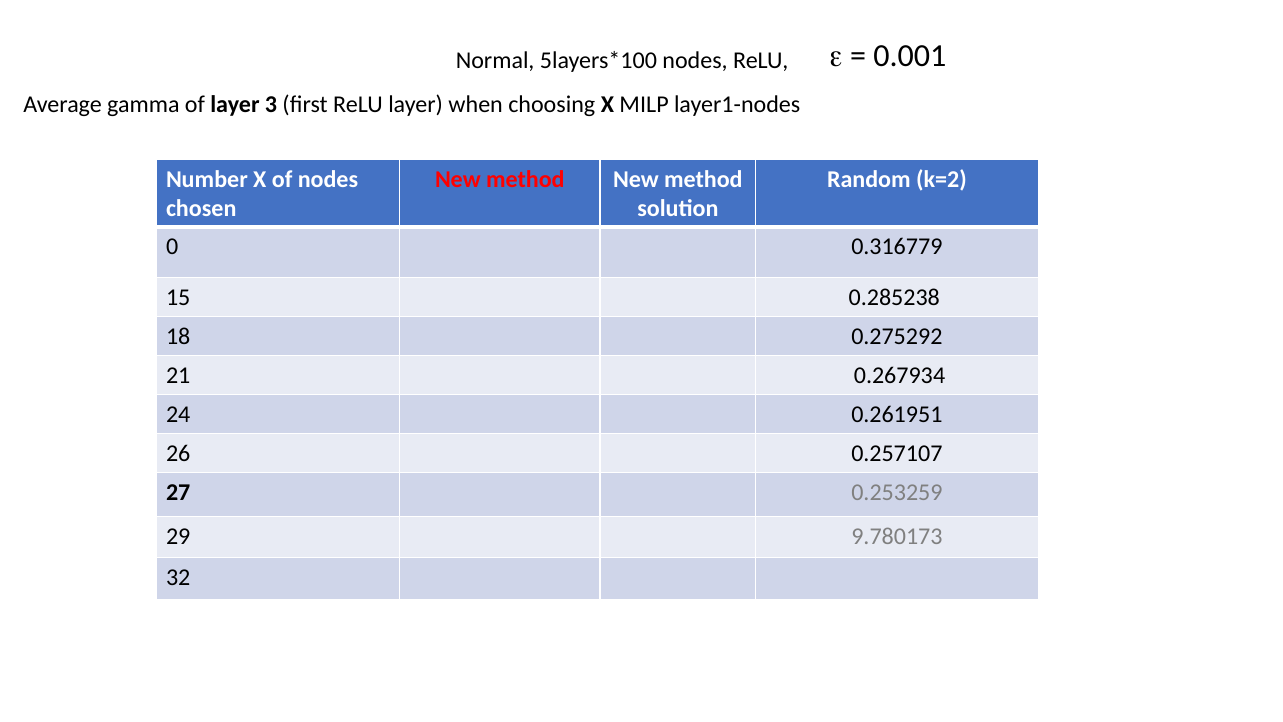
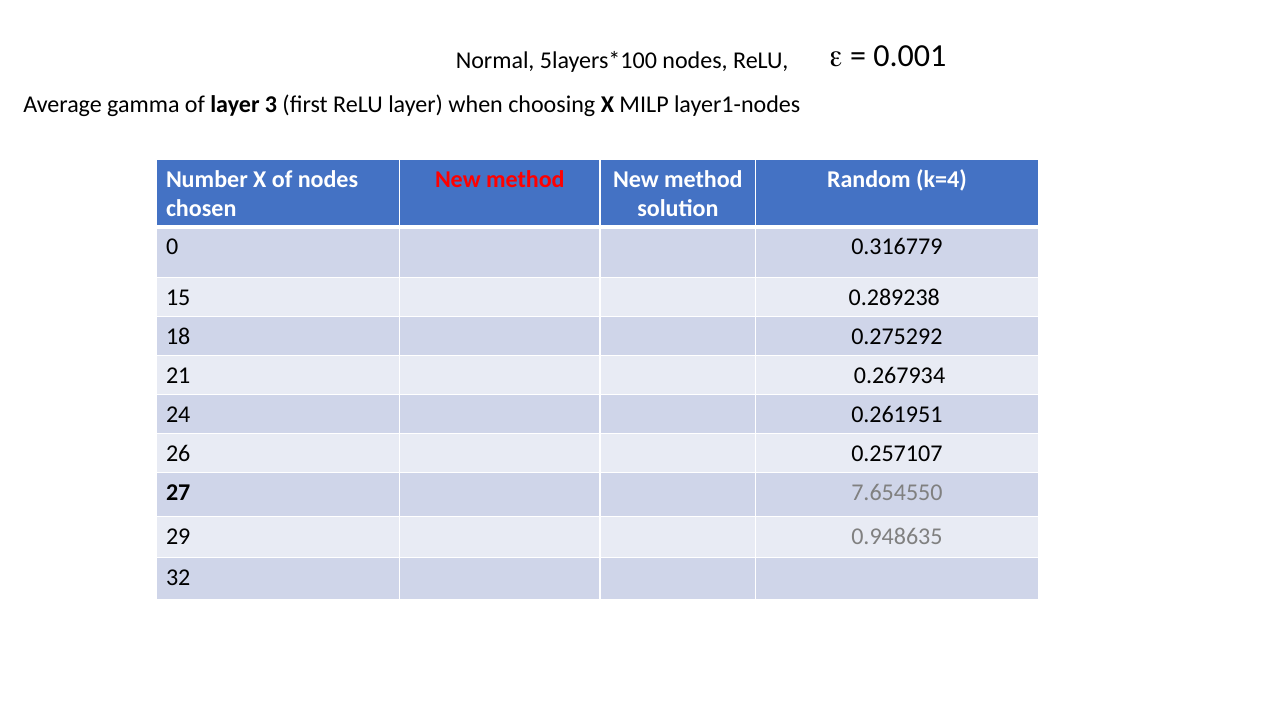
k=2: k=2 -> k=4 (941, 179)
0.285238: 0.285238 -> 0.289238 (894, 298)
0.253259: 0.253259 -> 7.654550 (897, 492)
9.780173: 9.780173 -> 0.948635 (897, 536)
